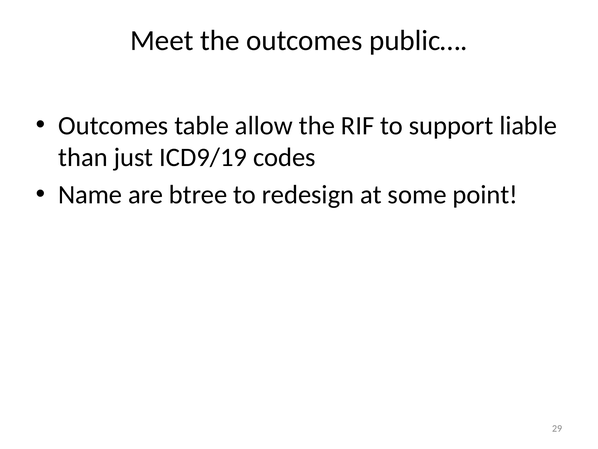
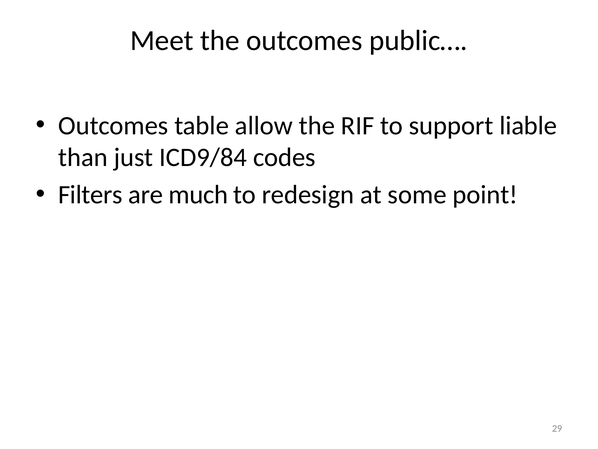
ICD9/19: ICD9/19 -> ICD9/84 (203, 157)
Name: Name -> Filters (90, 195)
btree: btree -> much (198, 195)
